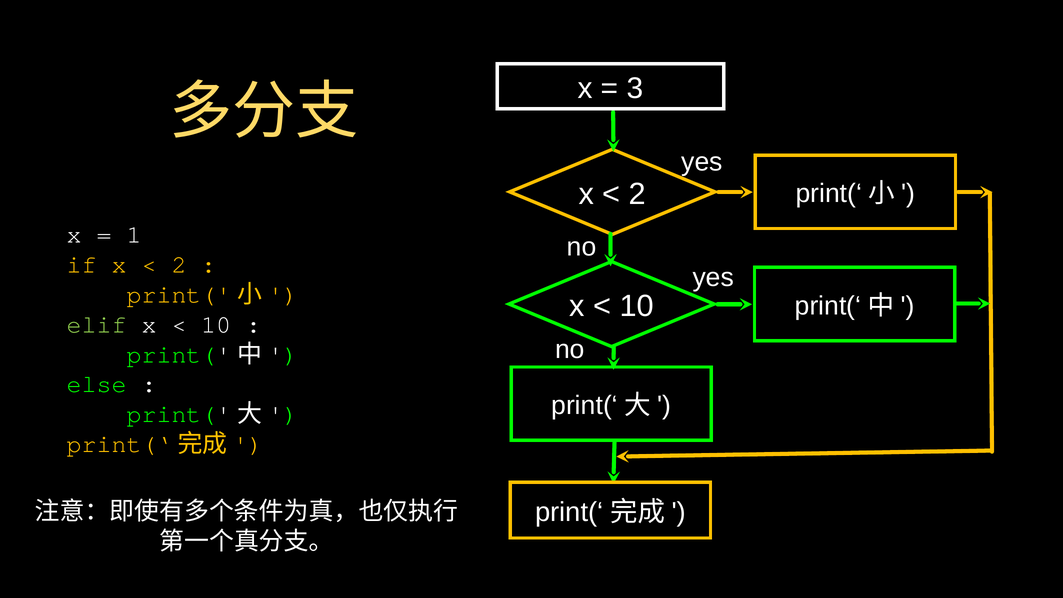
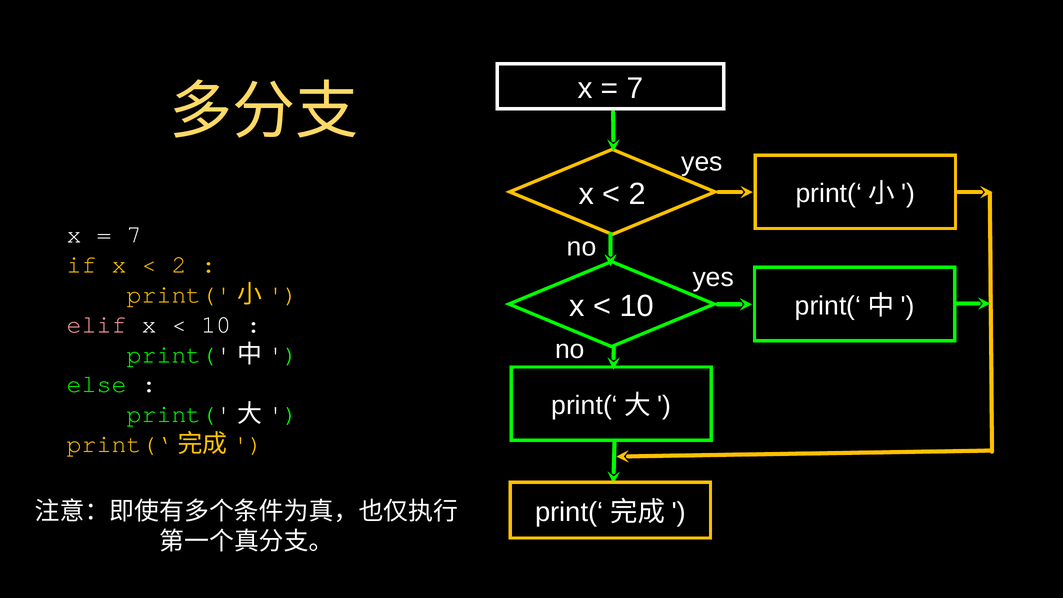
3: 3 -> 7 (635, 88)
1: 1 -> 7 (134, 235)
elif colour: light green -> pink (97, 324)
